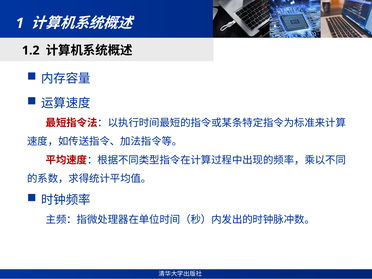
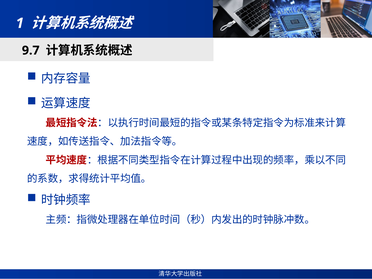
1.2: 1.2 -> 9.7 (31, 50)
